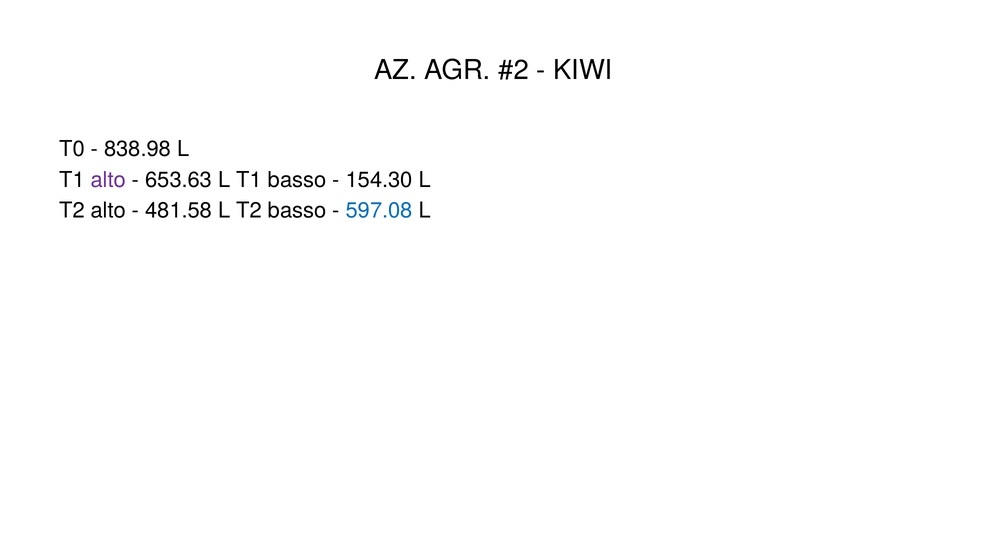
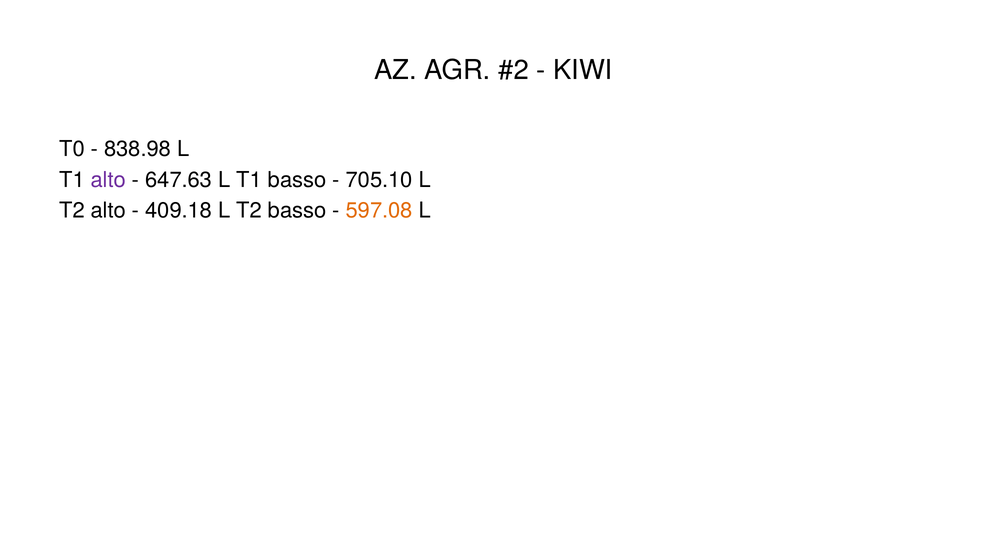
653.63: 653.63 -> 647.63 (179, 180)
154.30: 154.30 -> 705.10 (379, 180)
481.58: 481.58 -> 409.18 (179, 211)
597.08 colour: blue -> orange (379, 211)
